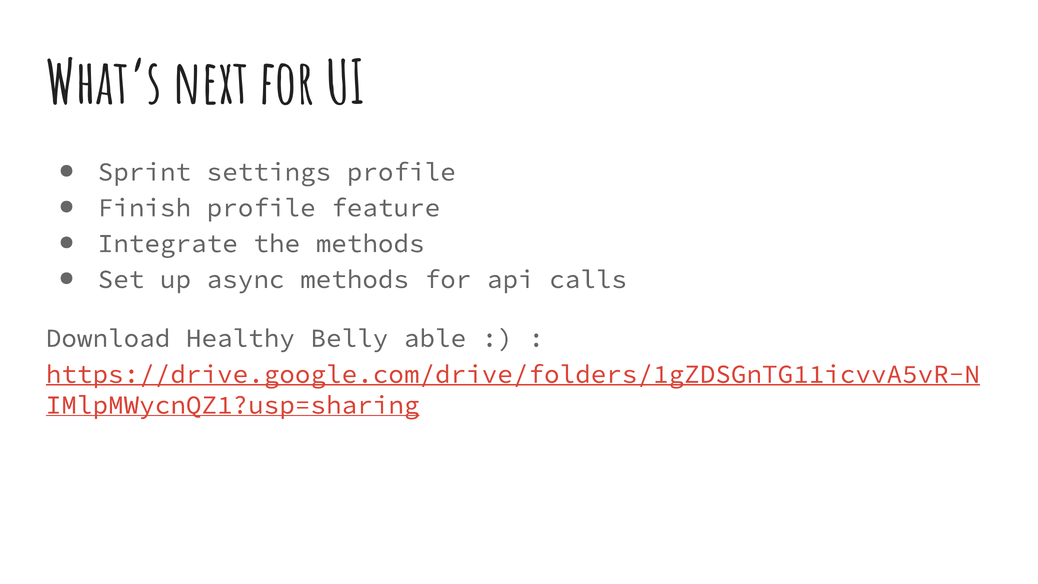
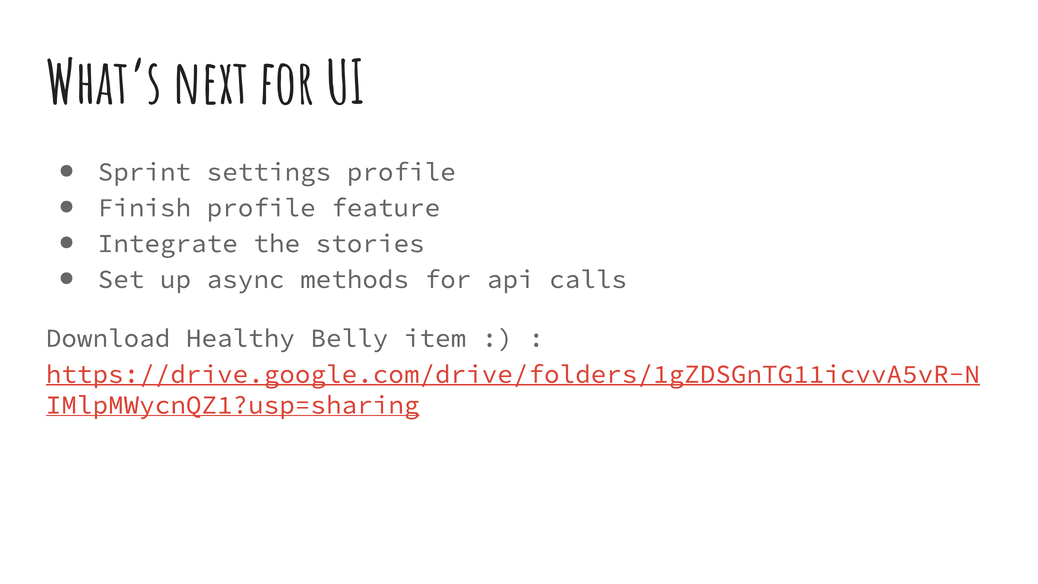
the methods: methods -> stories (370, 243)
able: able -> item (435, 338)
